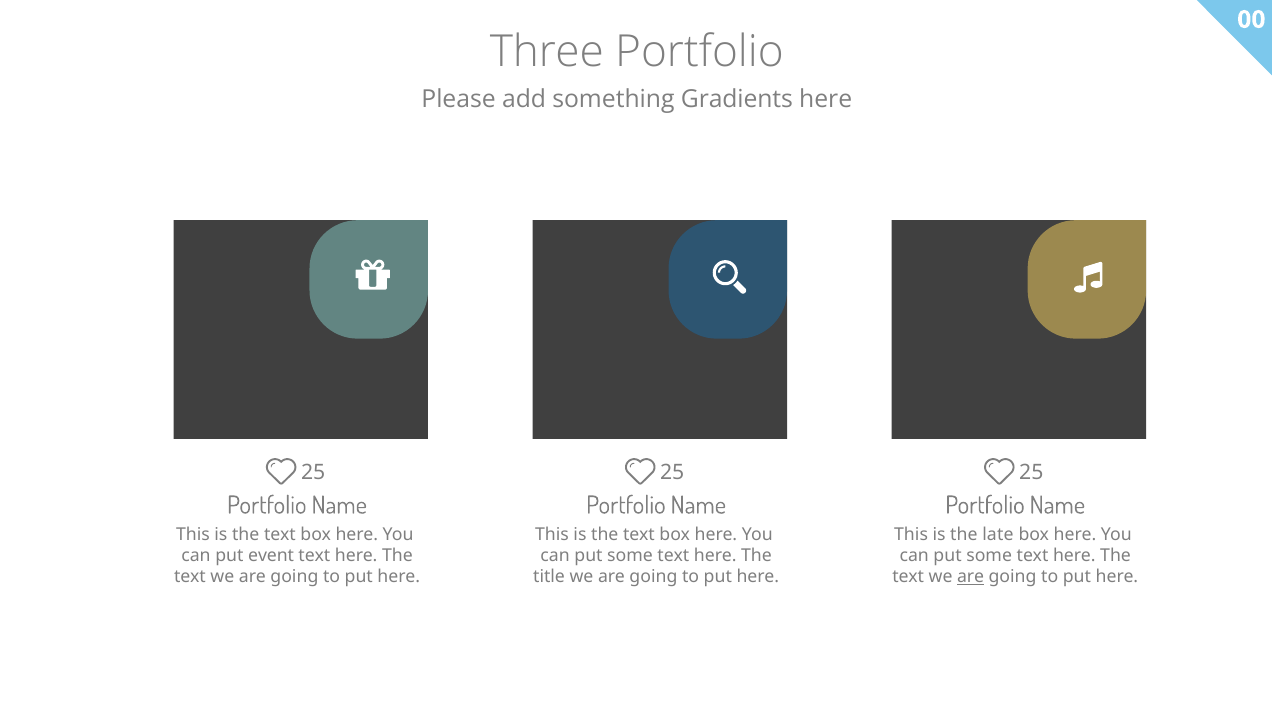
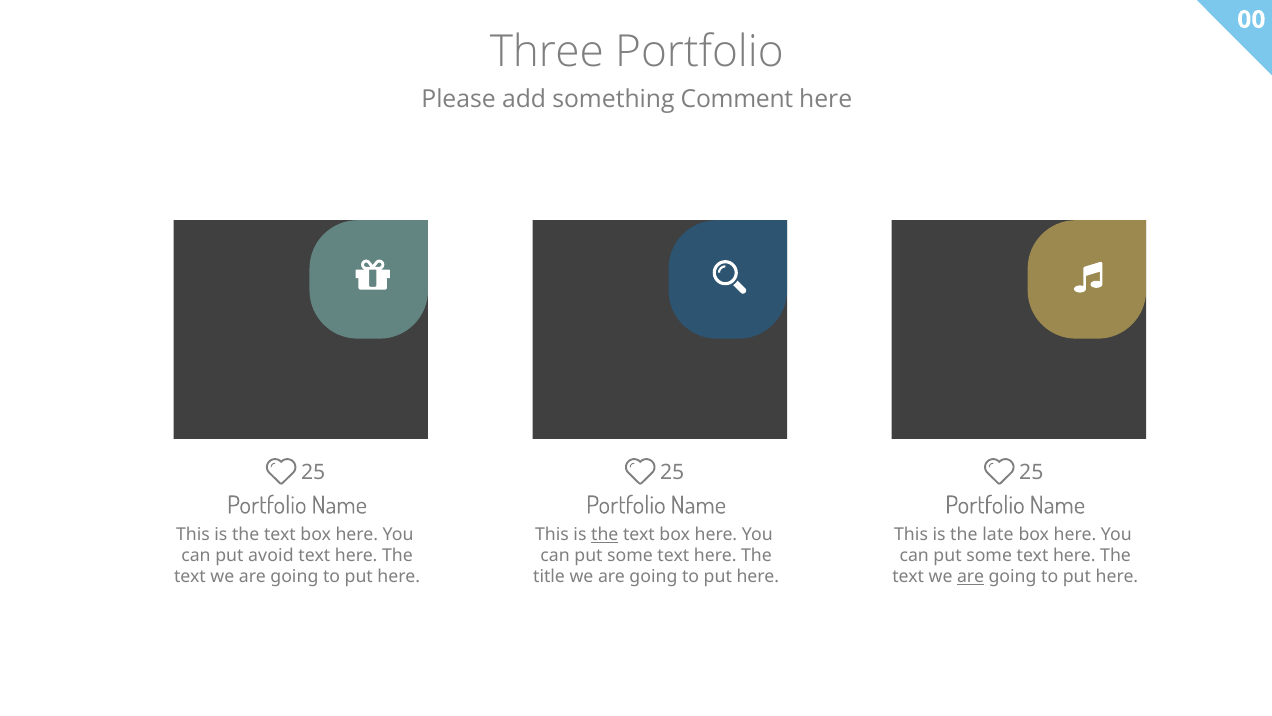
Gradients: Gradients -> Comment (737, 99)
the underline: none -> present (605, 534)
event: event -> avoid (271, 555)
